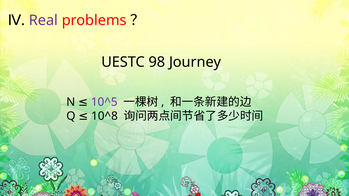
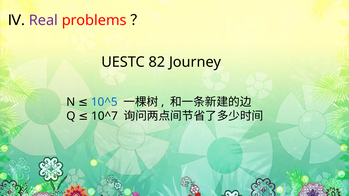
98: 98 -> 82 (157, 62)
10^5 colour: purple -> blue (104, 102)
10^8: 10^8 -> 10^7 (104, 116)
